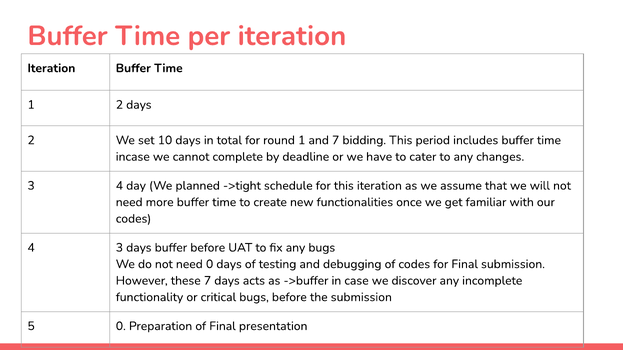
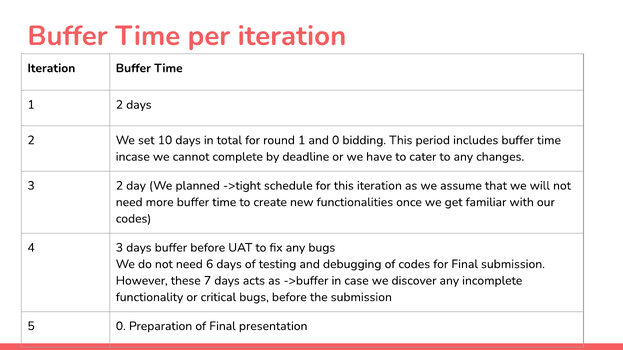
and 7: 7 -> 0 (336, 140)
3 4: 4 -> 2 (119, 186)
need 0: 0 -> 6 (210, 264)
